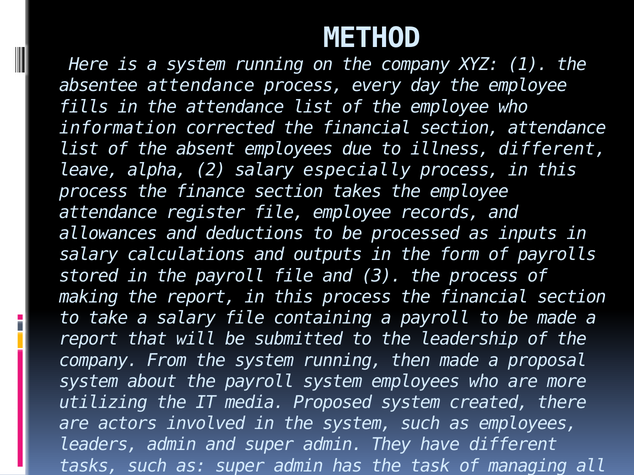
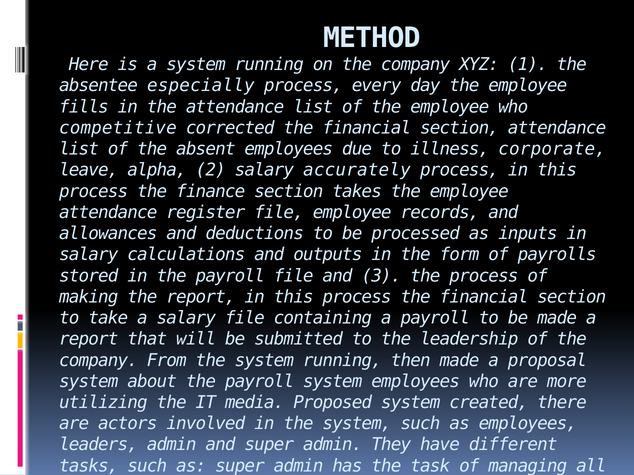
absentee attendance: attendance -> especially (201, 86)
information: information -> competitive (118, 128)
illness different: different -> corporate (552, 149)
especially: especially -> accurately (357, 170)
